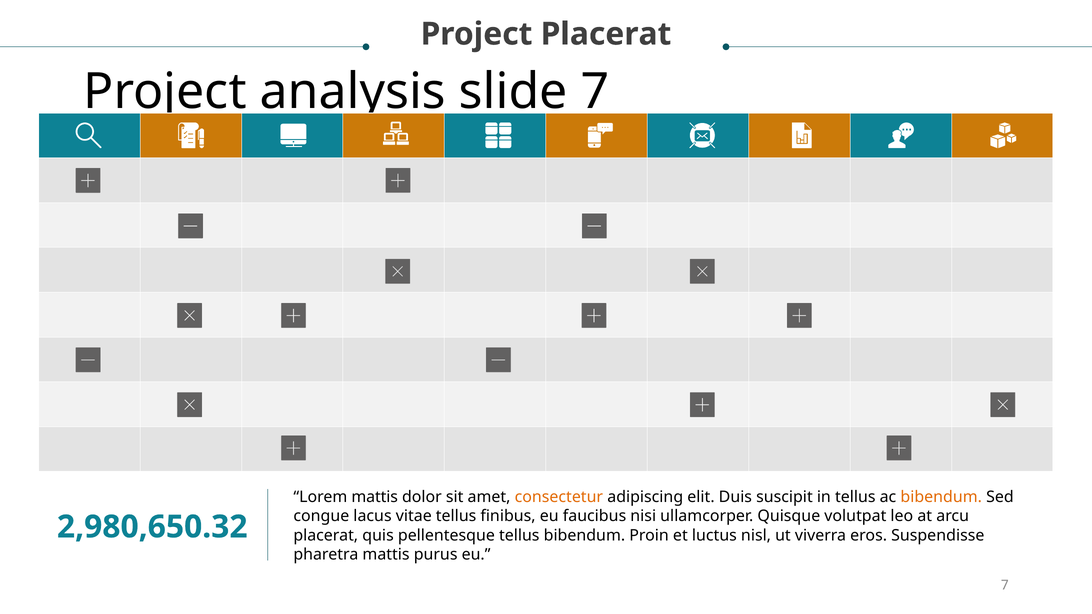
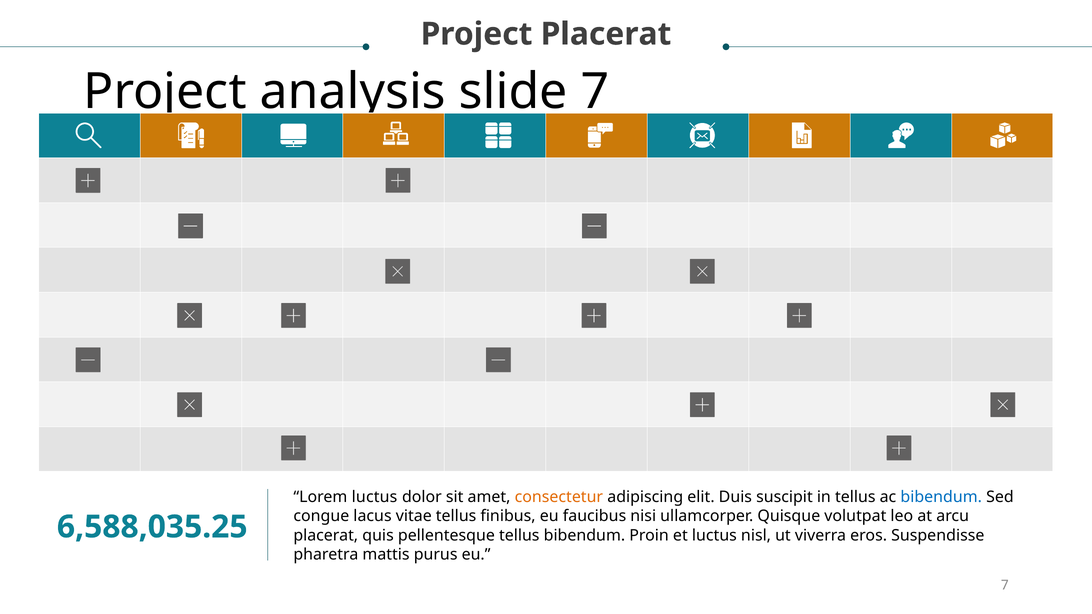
Lorem mattis: mattis -> luctus (375, 497)
bibendum colour: orange -> blue (941, 497)
2,980,650.32: 2,980,650.32 -> 6,588,035.25 (152, 527)
